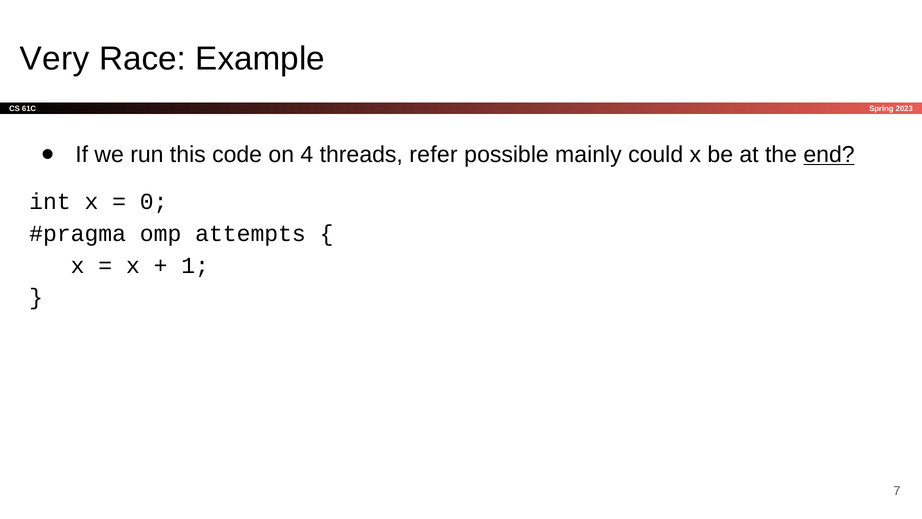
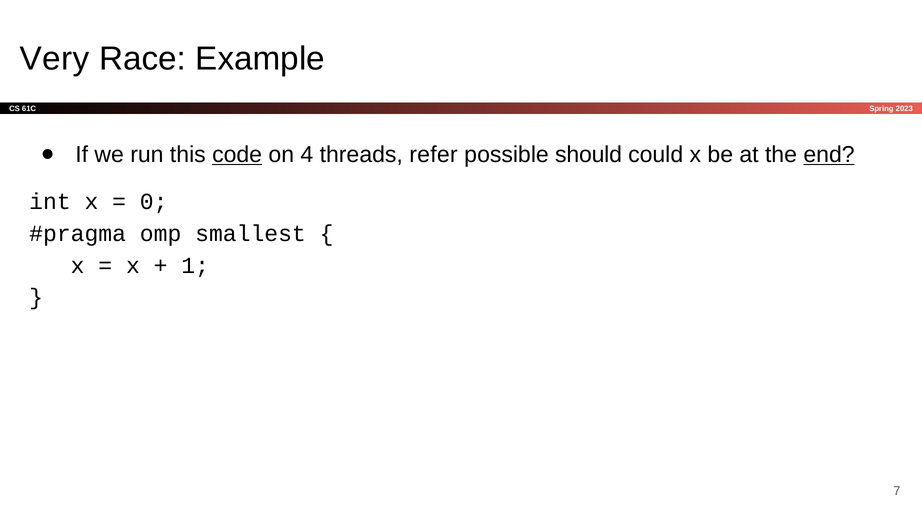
code underline: none -> present (237, 155)
mainly: mainly -> should (589, 155)
attempts: attempts -> smallest (251, 233)
